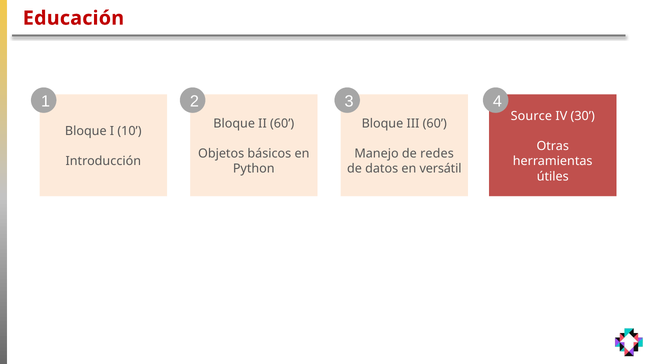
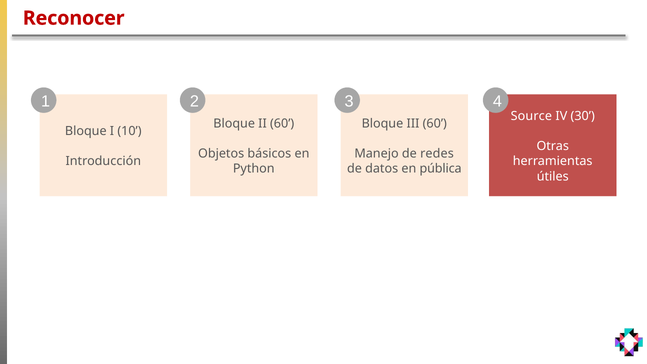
Educación: Educación -> Reconocer (74, 18)
versátil: versátil -> pública (441, 169)
